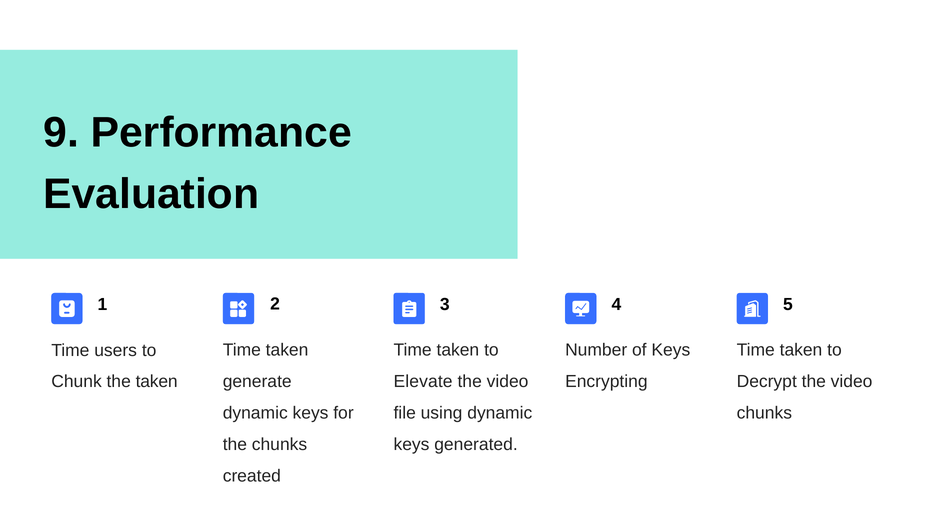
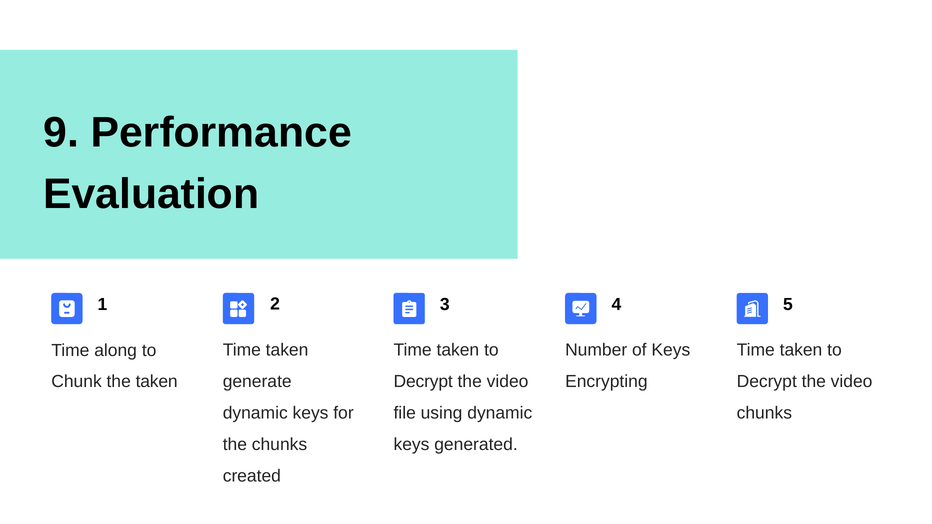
users: users -> along (116, 350)
Elevate: Elevate -> Decrypt (423, 382)
